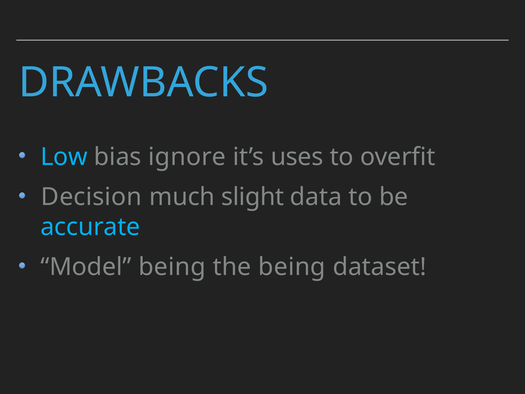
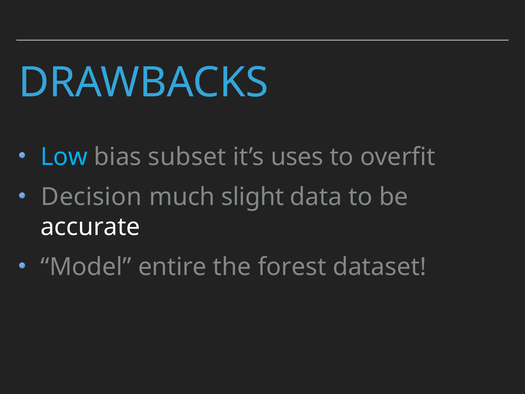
ignore: ignore -> subset (187, 157)
accurate colour: light blue -> white (90, 227)
Model being: being -> entire (172, 267)
the being: being -> forest (292, 267)
